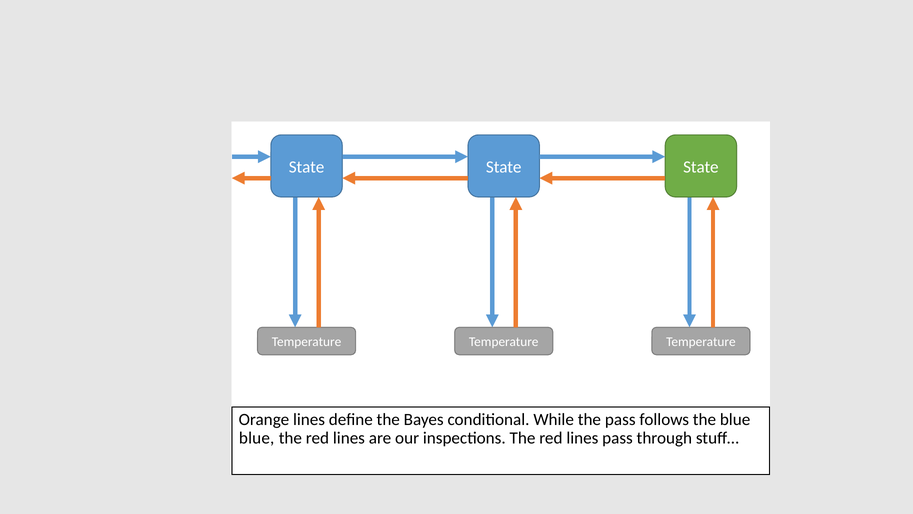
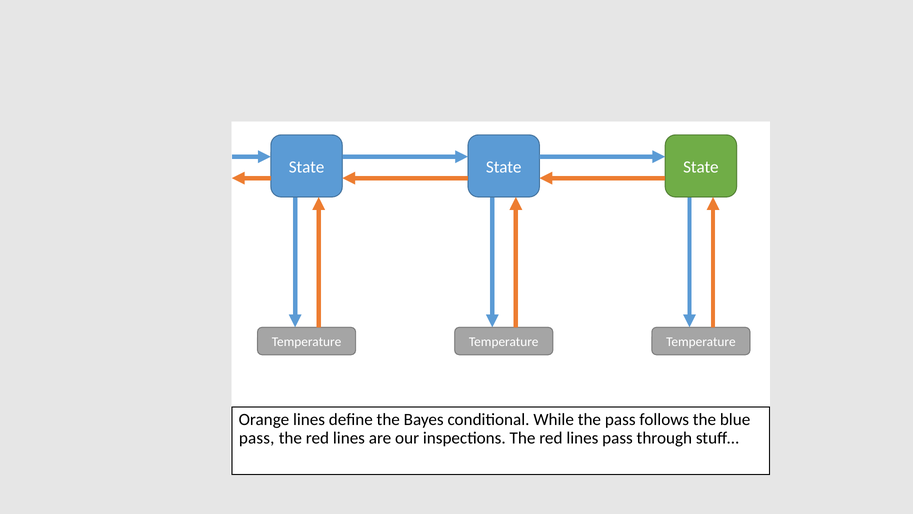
blue: blue -> pass (257, 438)
